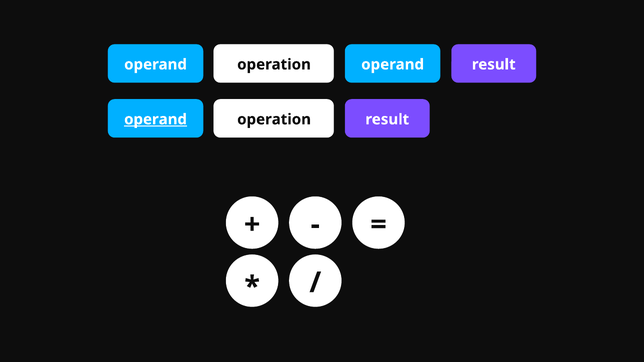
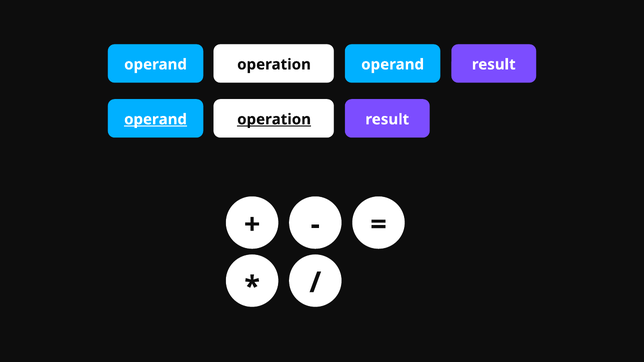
operation underline: none -> present (274, 119)
